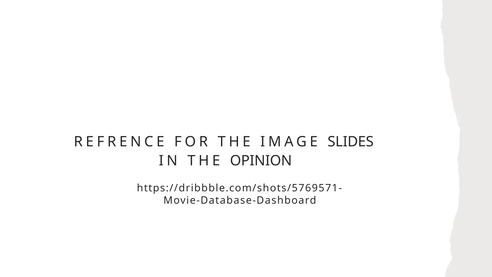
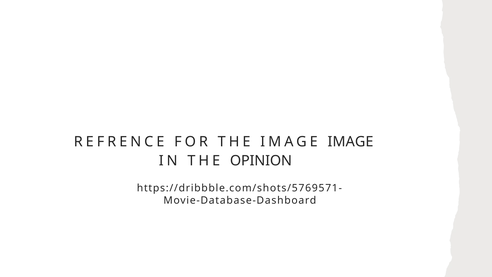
IMAGE SLIDES: SLIDES -> IMAGE (351, 142)
